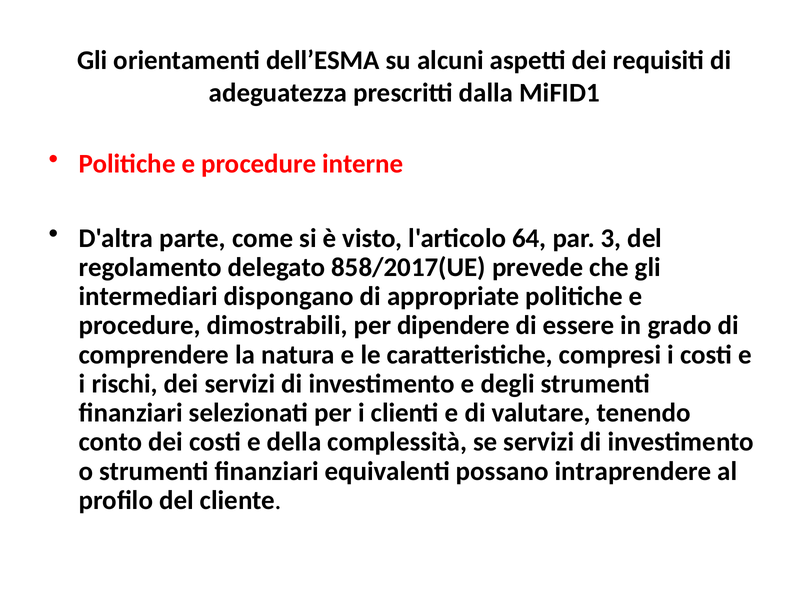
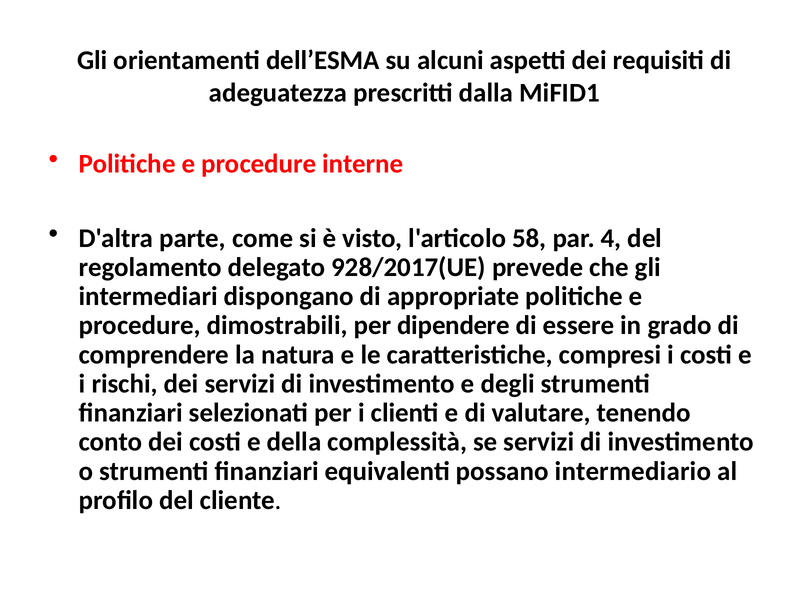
64: 64 -> 58 (529, 238)
3: 3 -> 4 (611, 238)
858/2017(UE: 858/2017(UE -> 928/2017(UE (409, 267)
intraprendere: intraprendere -> intermediario (633, 471)
